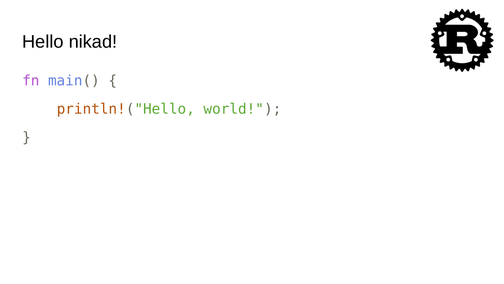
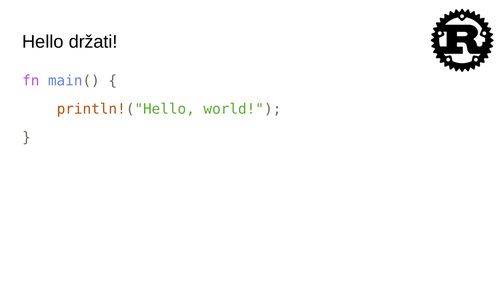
nikad: nikad -> držati (93, 42)
